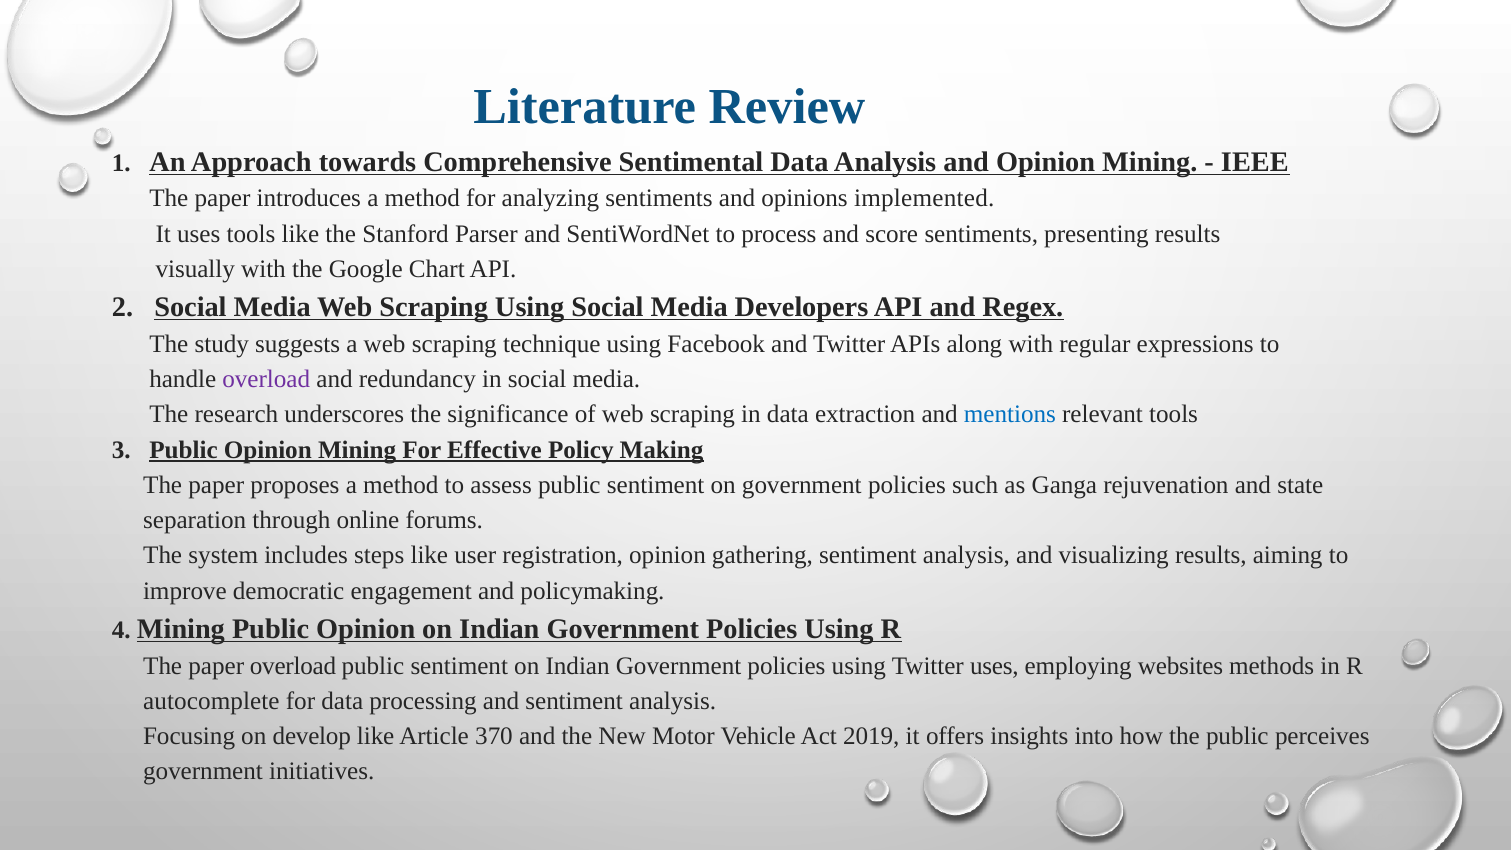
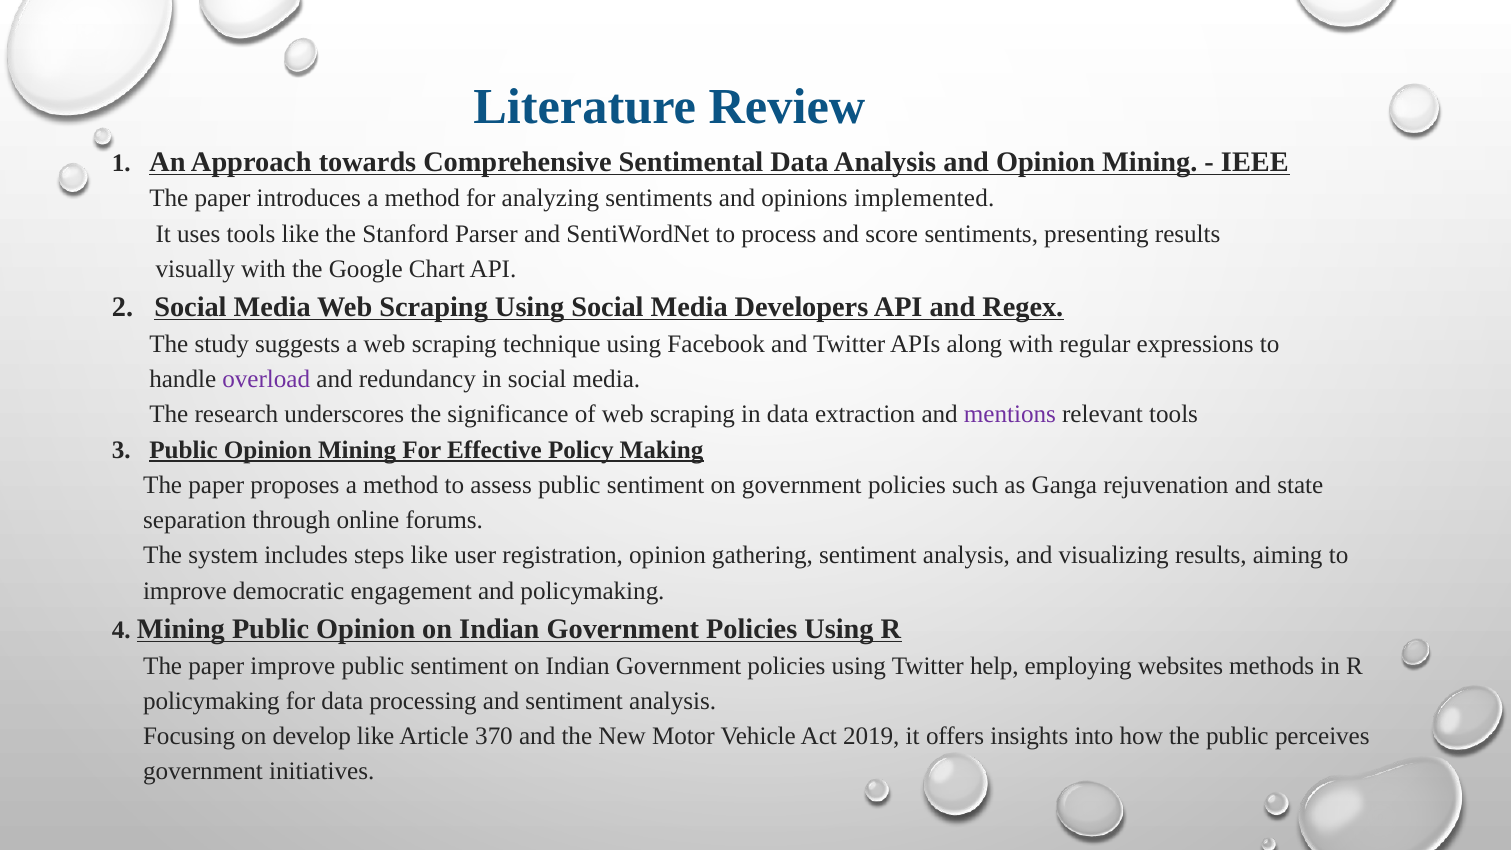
mentions colour: blue -> purple (1010, 415)
paper overload: overload -> improve (293, 666)
Twitter uses: uses -> help (994, 666)
autocomplete: autocomplete -> policymaking (212, 701)
